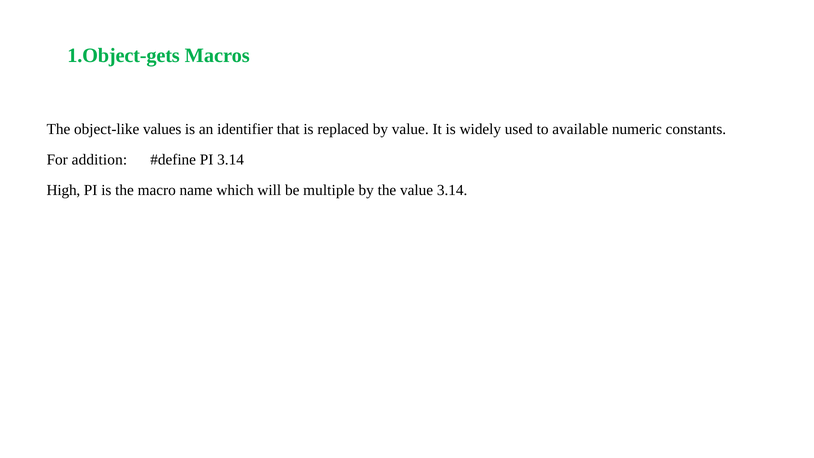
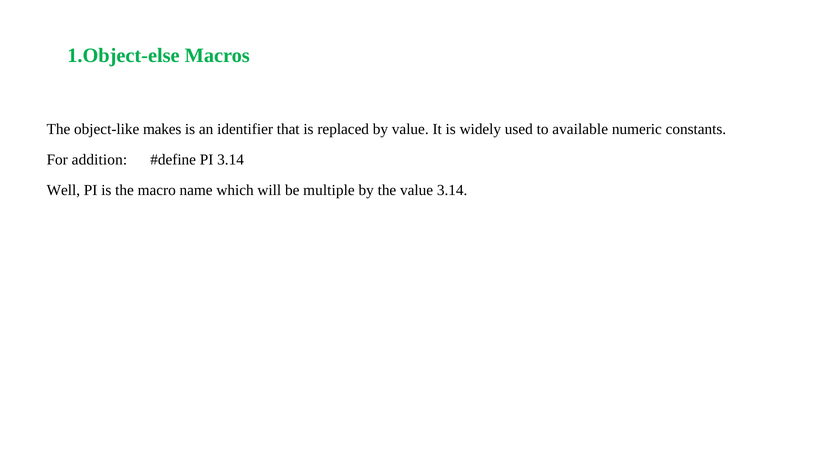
1.Object-gets: 1.Object-gets -> 1.Object-else (123, 56)
values: values -> makes (162, 129)
High: High -> Well (63, 190)
